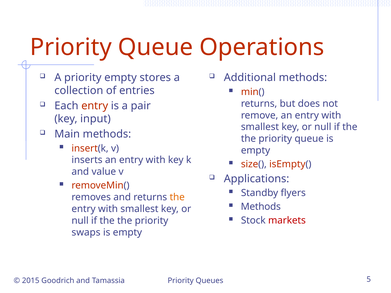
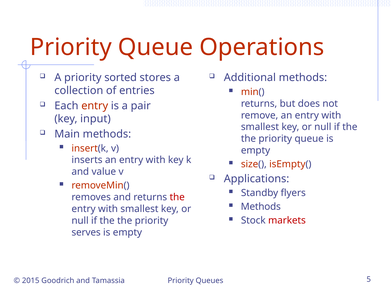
priority empty: empty -> sorted (121, 78)
the colour: orange -> red (177, 197)
swaps: swaps -> serves (86, 232)
